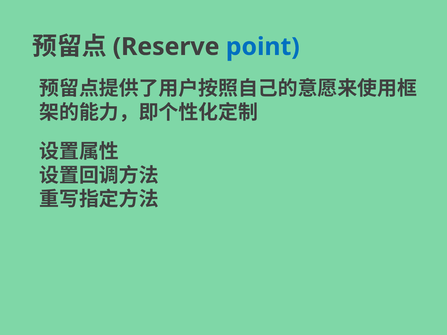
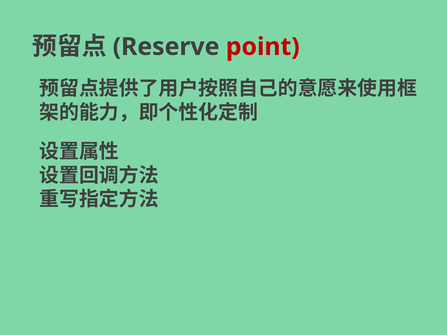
point colour: blue -> red (263, 47)
